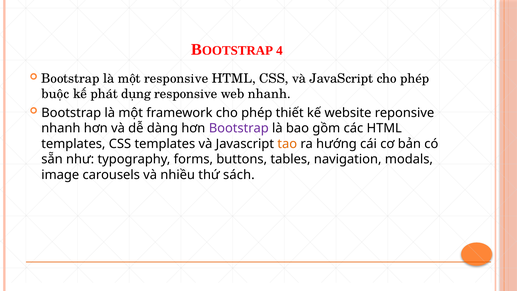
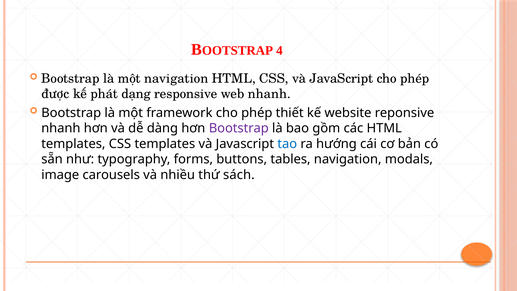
một responsive: responsive -> navigation (176, 78)
buộc: buộc -> được (55, 94)
dụng: dụng -> dạng (136, 94)
tao colour: orange -> blue (287, 144)
